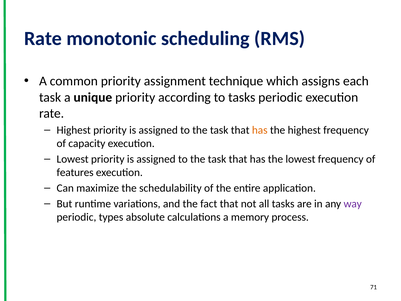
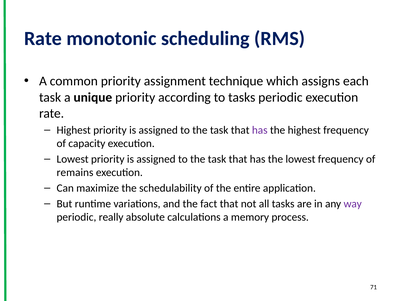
has colour: orange -> purple (260, 130)
features: features -> remains (75, 172)
types: types -> really (111, 217)
